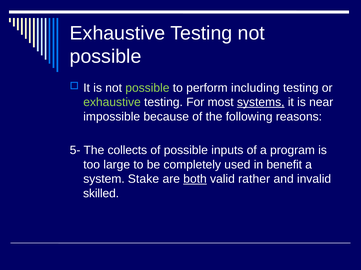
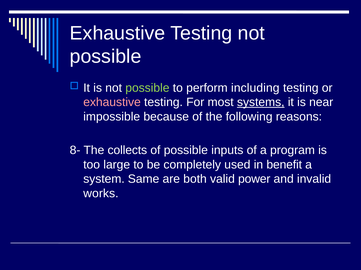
exhaustive colour: light green -> pink (112, 102)
5-: 5- -> 8- (75, 151)
Stake: Stake -> Same (144, 179)
both underline: present -> none (195, 179)
rather: rather -> power (254, 179)
skilled: skilled -> works (101, 194)
